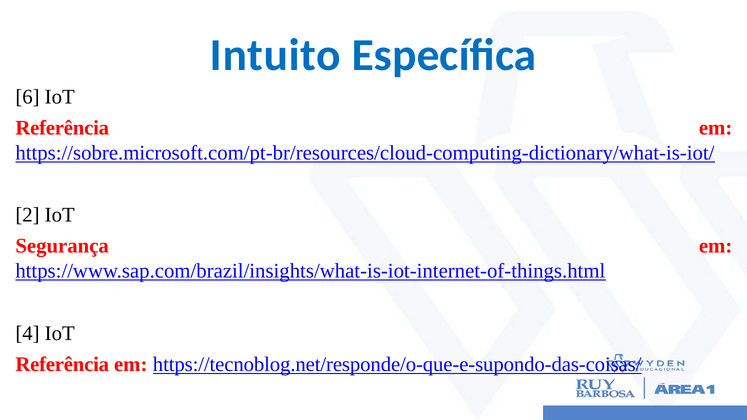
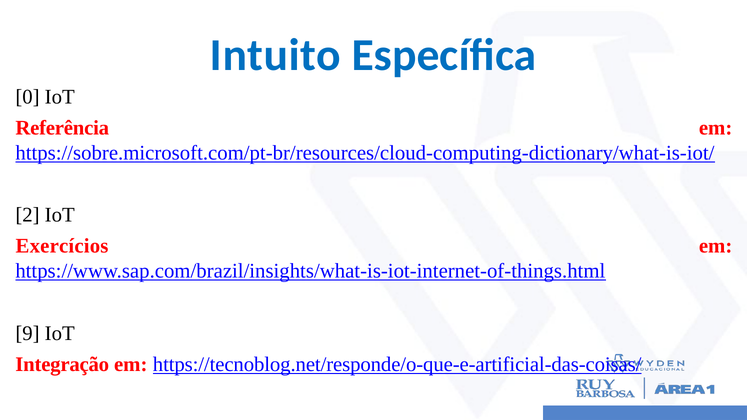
6: 6 -> 0 (28, 97)
Segurança: Segurança -> Exercícios (62, 246)
4: 4 -> 9 (28, 333)
Referência: Referência -> Integração (62, 365)
https://tecnoblog.net/responde/o-que-e-supondo-das-coisas/: https://tecnoblog.net/responde/o-que-e-supondo-das-coisas/ -> https://tecnoblog.net/responde/o-que-e-artificial-das-coisas/ (397, 365)
